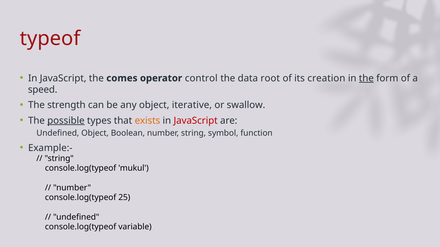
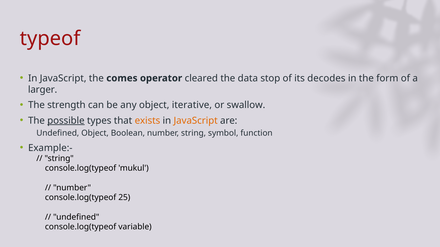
control: control -> cleared (201, 78)
root: root -> stop (270, 78)
creation: creation -> decodes (326, 78)
the underline: present -> none (366, 78)
speed: speed -> larger (43, 90)
JavaScript colour: red -> orange (196, 121)
